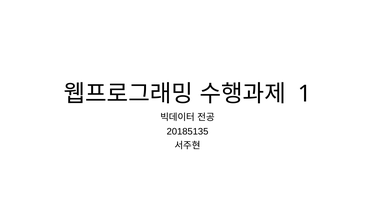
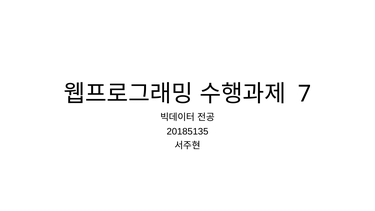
1: 1 -> 7 (305, 94)
